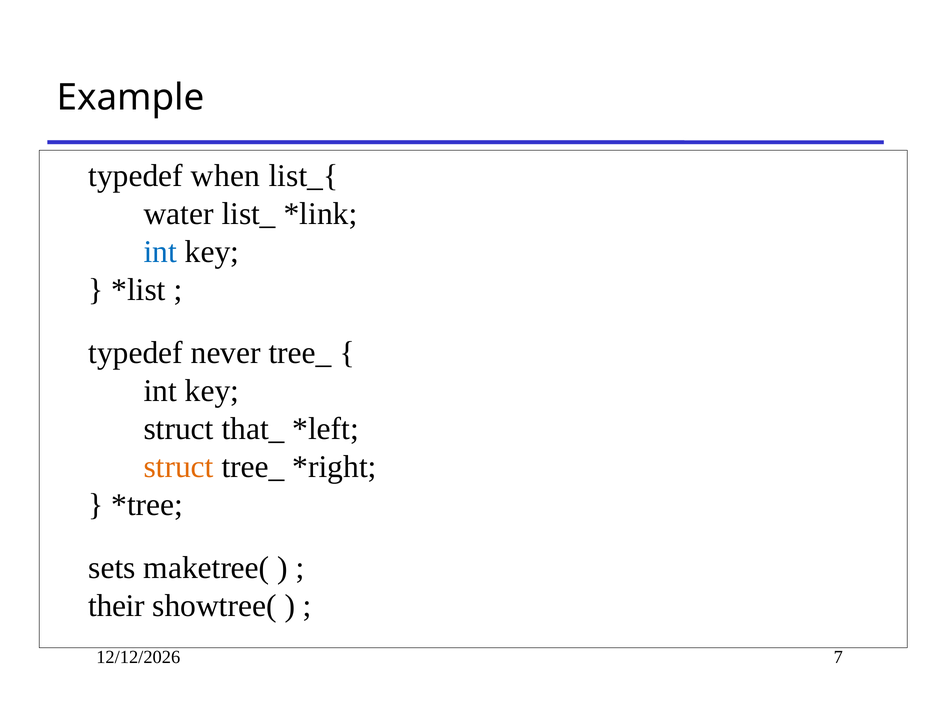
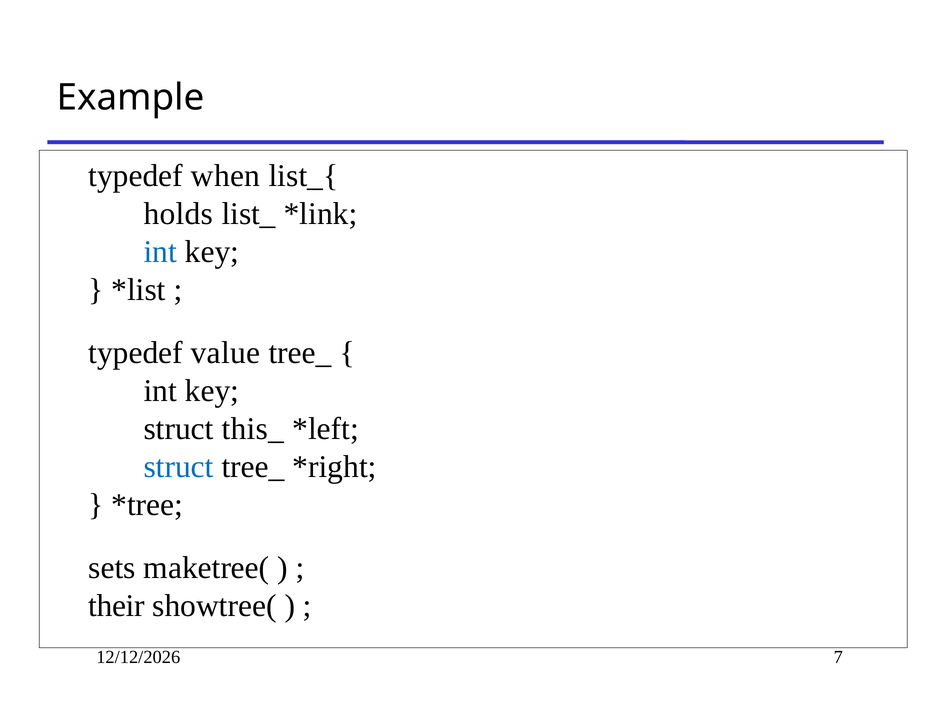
water: water -> holds (178, 214)
never: never -> value (226, 353)
that_: that_ -> this_ (253, 428)
struct colour: orange -> blue (179, 466)
